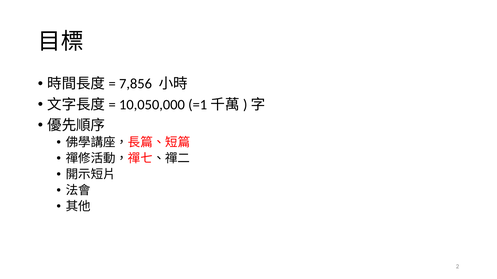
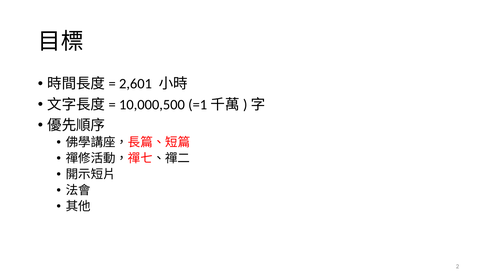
7,856: 7,856 -> 2,601 (136, 84)
10,050,000: 10,050,000 -> 10,000,500 (152, 105)
